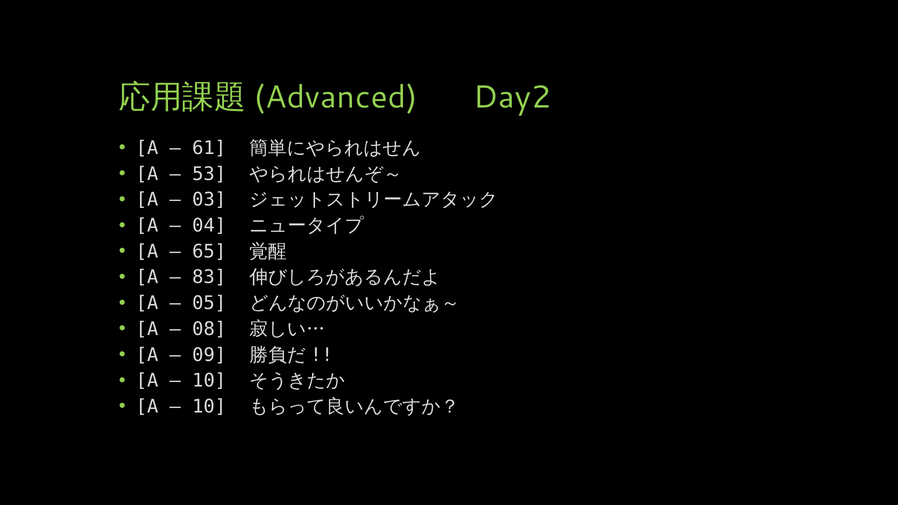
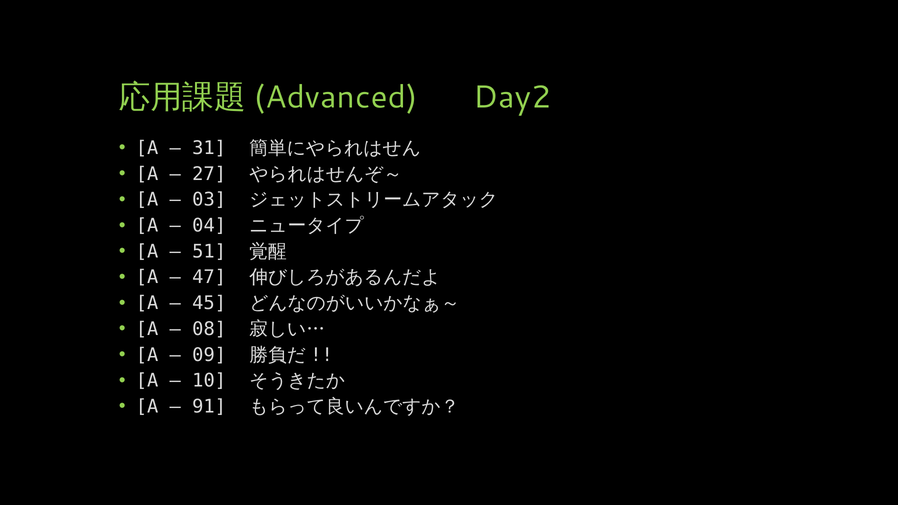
61: 61 -> 31 (209, 148)
53: 53 -> 27 (209, 174)
65: 65 -> 51 (209, 251)
83: 83 -> 47 (209, 277)
05: 05 -> 45 (209, 303)
10: 10 -> 91 (209, 407)
